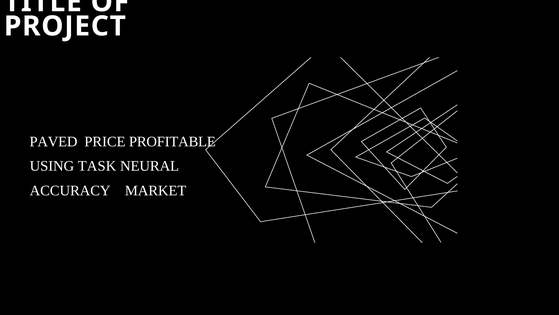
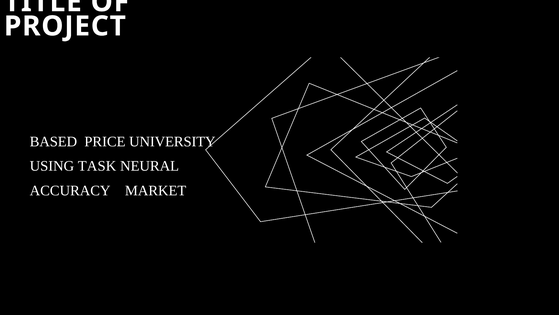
PAVED: PAVED -> BASED (53, 141)
PROFITABLE: PROFITABLE -> UNIVERSITY (172, 141)
